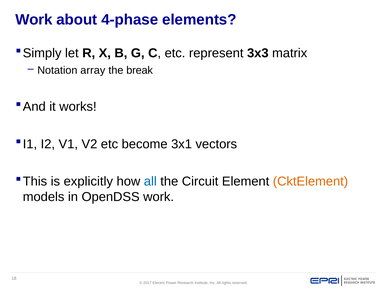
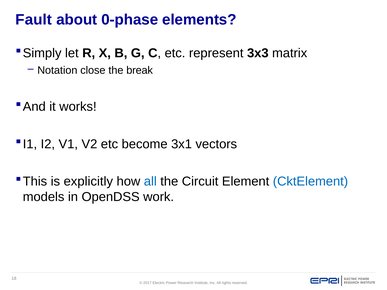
Work: Work -> Fault (34, 20)
4-phase: 4-phase -> 0-phase (130, 20)
array: array -> close (93, 70)
CktElement colour: orange -> blue (310, 182)
